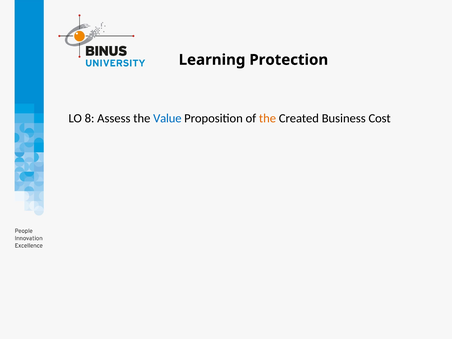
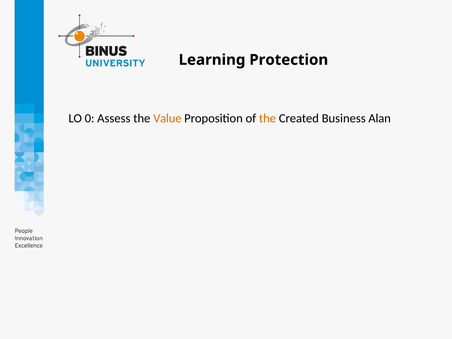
8: 8 -> 0 (90, 118)
Value colour: blue -> orange (167, 118)
Cost: Cost -> Alan (380, 118)
